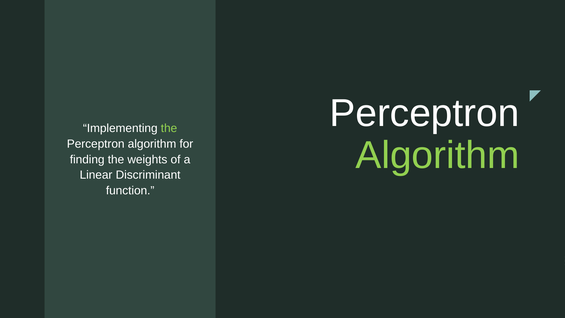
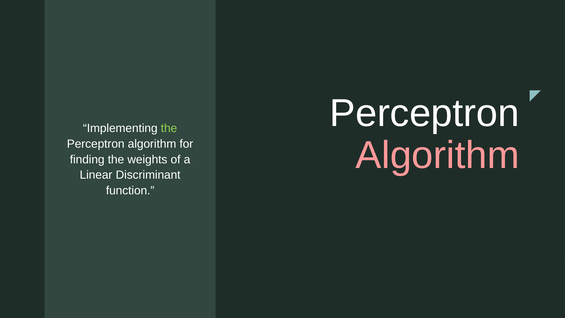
Algorithm colour: light green -> pink (438, 155)
